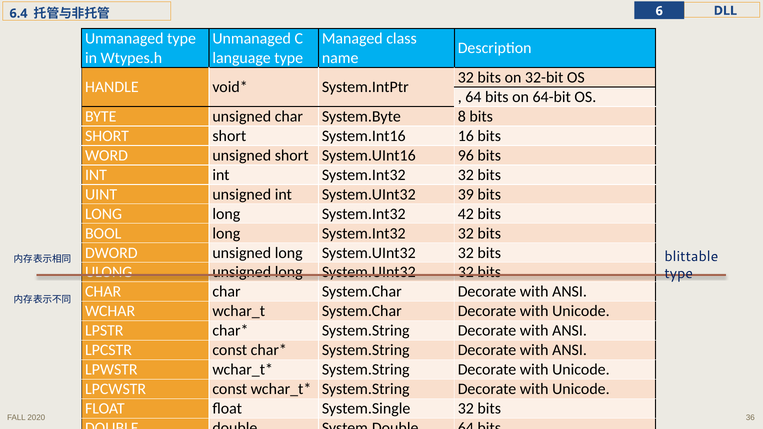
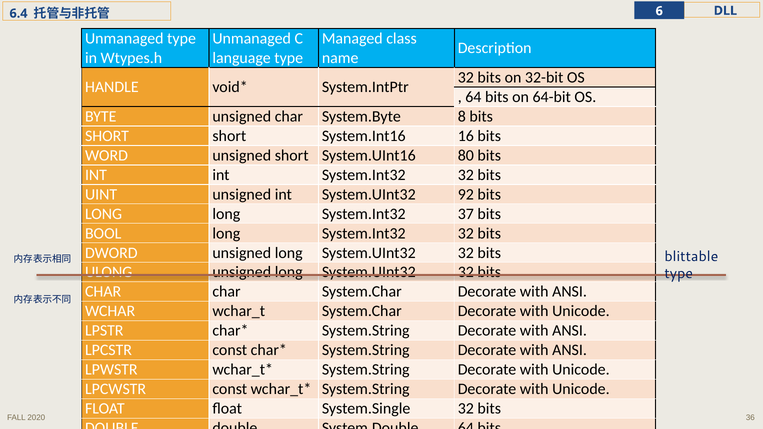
96: 96 -> 80 (466, 155)
39: 39 -> 92 (466, 194)
42: 42 -> 37 (466, 214)
